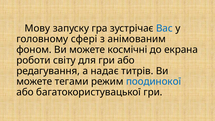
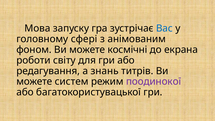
Мову: Мову -> Мова (37, 28)
надає: надає -> знань (105, 71)
тегами: тегами -> систем (72, 82)
поодинокої colour: blue -> purple (154, 82)
